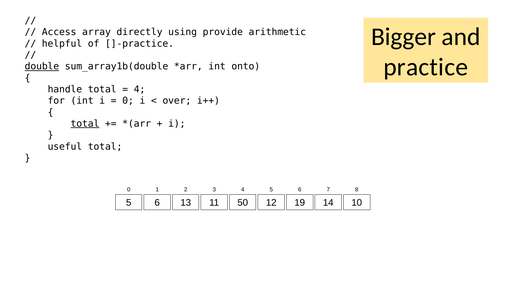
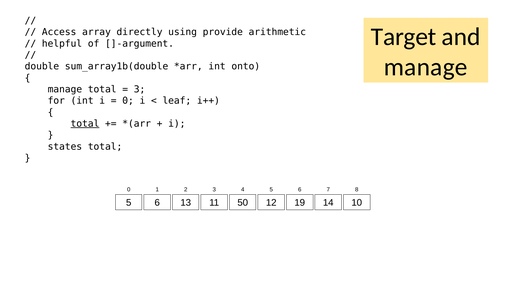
Bigger: Bigger -> Target (404, 37)
]-practice: ]-practice -> ]-argument (140, 44)
practice: practice -> manage (426, 67)
double underline: present -> none (42, 67)
handle: handle -> manage (65, 89)
4: 4 -> 3 (140, 89)
over: over -> leaf (177, 101)
useful: useful -> states (65, 147)
